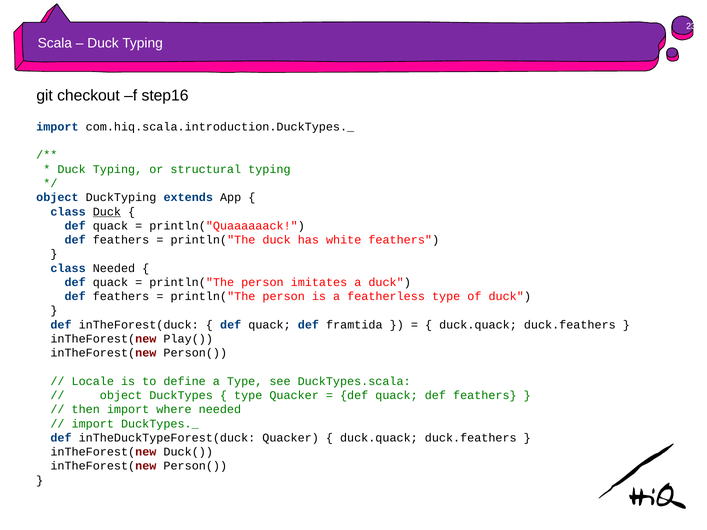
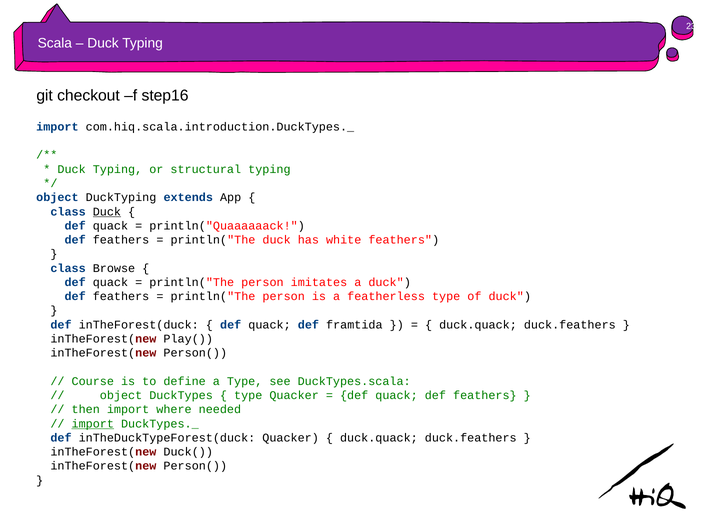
class Needed: Needed -> Browse (114, 268)
Locale: Locale -> Course (93, 381)
import underline: none -> present (93, 424)
